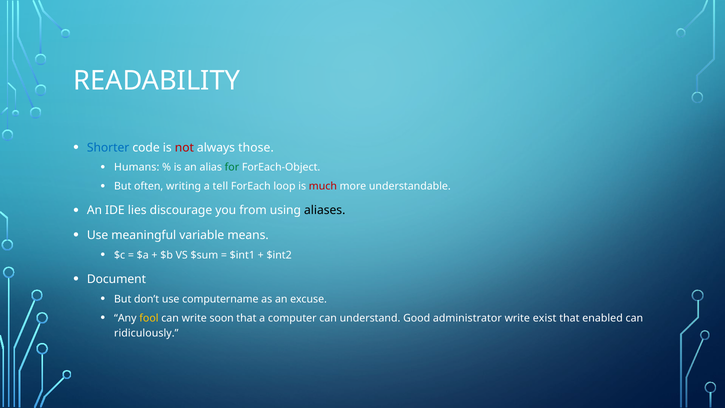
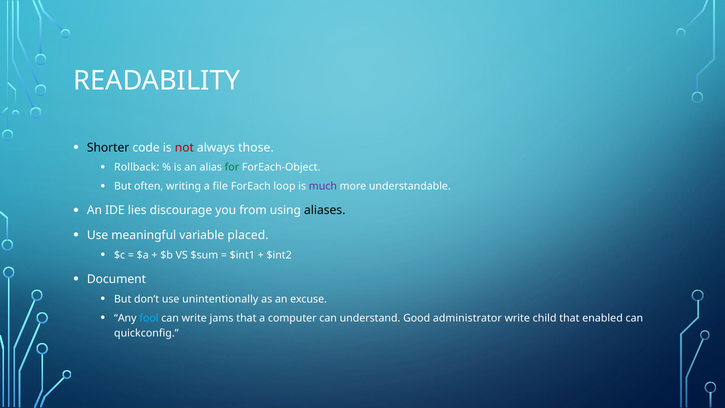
Shorter colour: blue -> black (108, 147)
Humans: Humans -> Rollback (137, 167)
tell: tell -> file (220, 186)
much colour: red -> purple (323, 186)
means: means -> placed (248, 235)
computername: computername -> unintentionally (220, 299)
fool colour: yellow -> light blue (149, 318)
soon: soon -> jams (222, 318)
exist: exist -> child (545, 318)
ridiculously: ridiculously -> quickconfig (146, 333)
